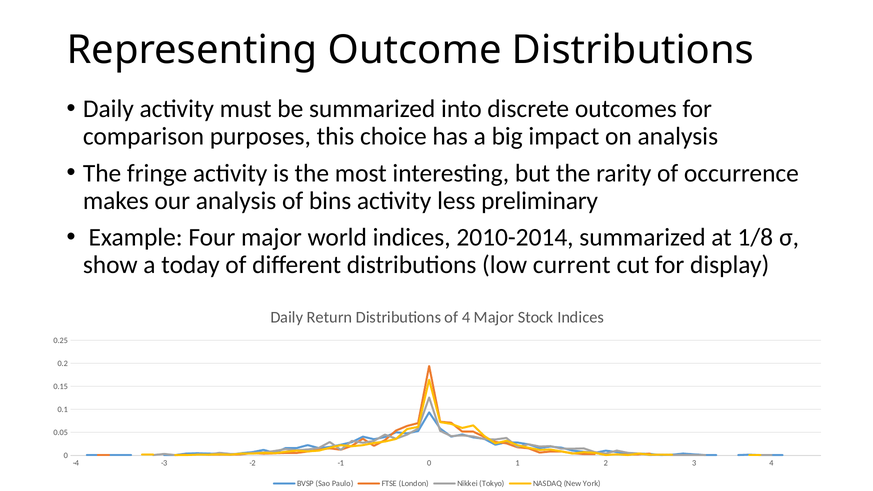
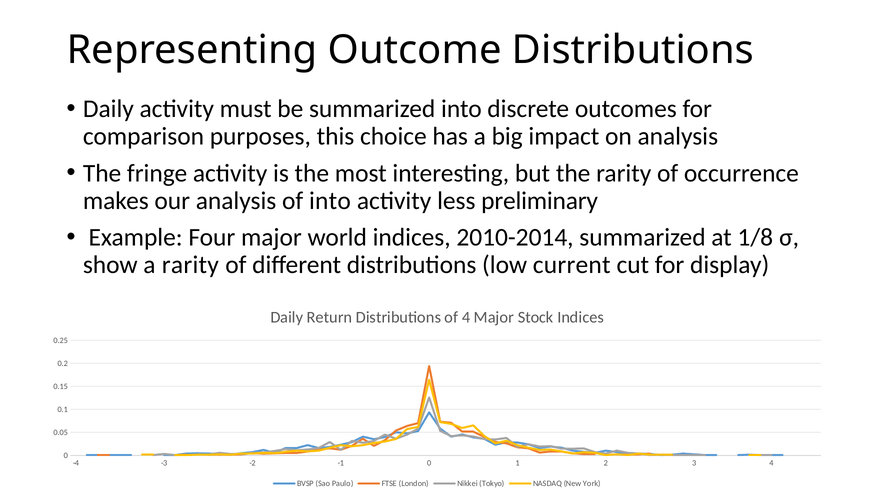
of bins: bins -> into (330, 201)
a today: today -> rarity (190, 265)
